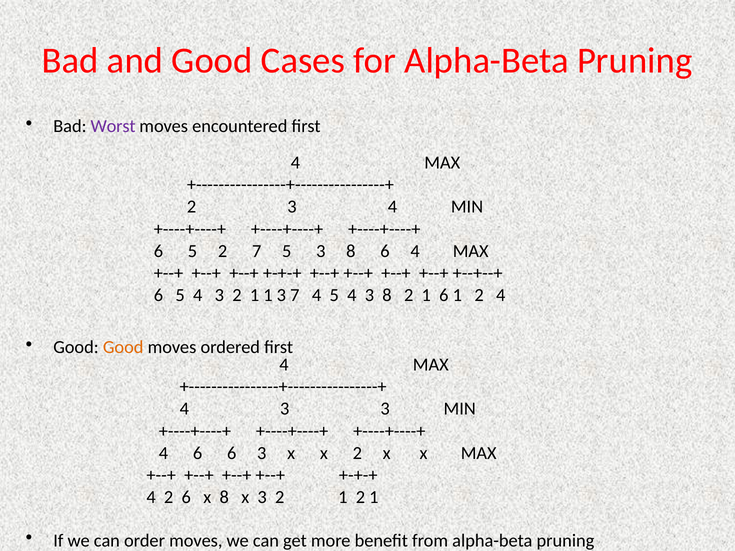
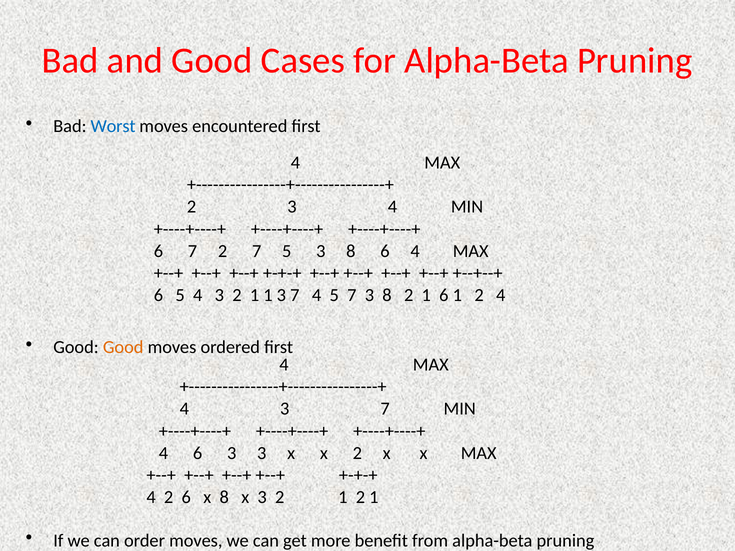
Worst colour: purple -> blue (113, 126)
5: 5 -> 7 (193, 251)
4 5 4: 4 -> 7 (352, 295)
4 3 3: 3 -> 7 (385, 409)
6 6: 6 -> 3 (232, 453)
